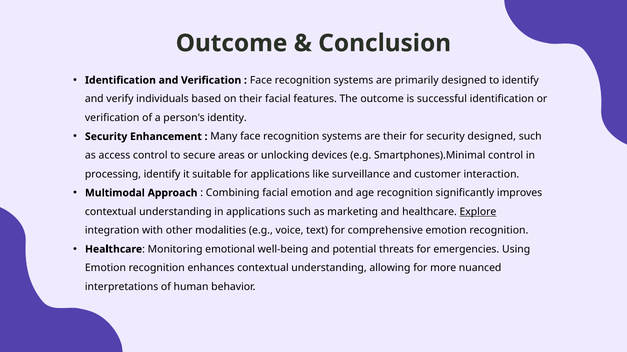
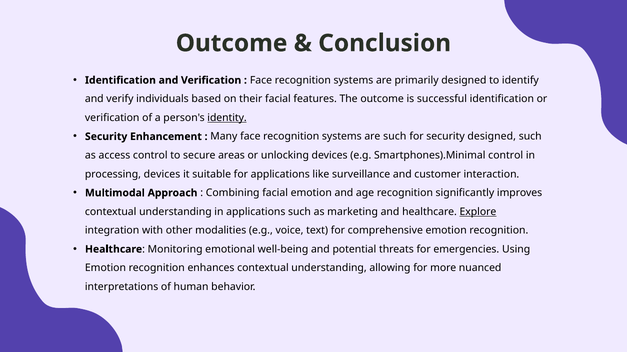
identity underline: none -> present (227, 118)
are their: their -> such (395, 137)
processing identify: identify -> devices (162, 174)
